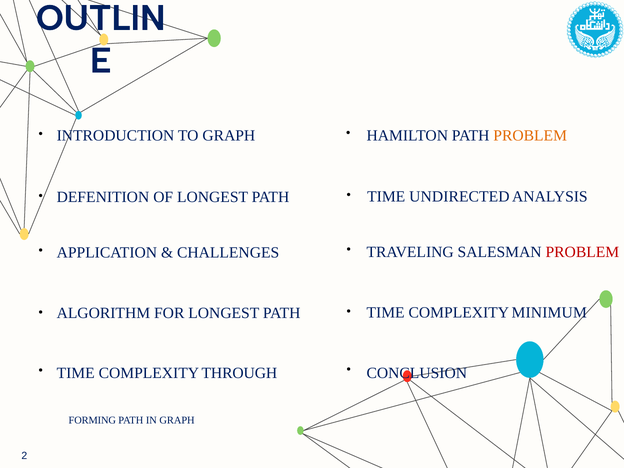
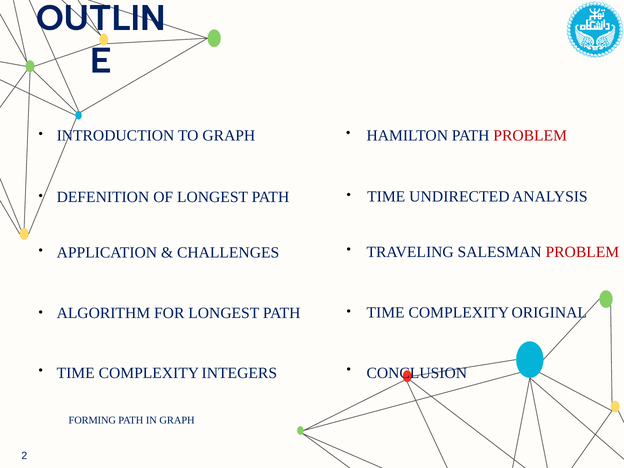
PROBLEM colour: orange -> red (530, 136)
MINIMUM: MINIMUM -> ORIGINAL (549, 313)
THROUGH: THROUGH -> INTEGERS (239, 373)
